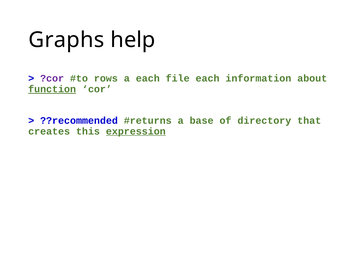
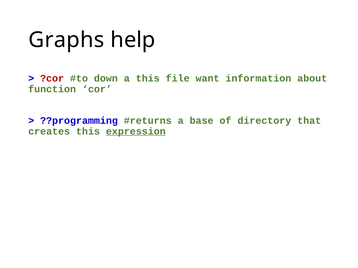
?cor colour: purple -> red (52, 79)
rows: rows -> down (106, 79)
a each: each -> this (148, 79)
file each: each -> want (208, 79)
function underline: present -> none (52, 89)
??recommended: ??recommended -> ??programming (79, 121)
